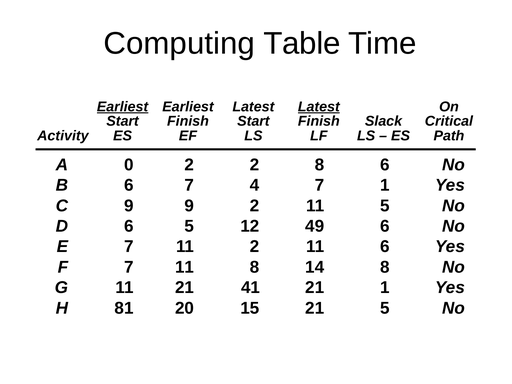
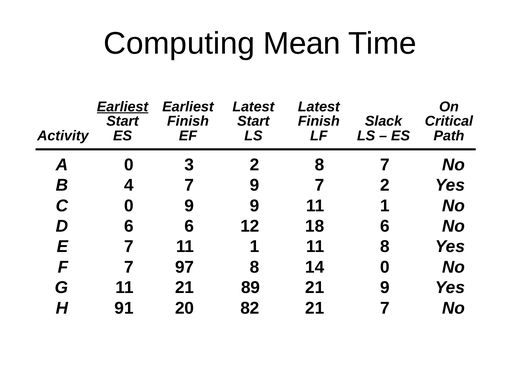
Table: Table -> Mean (302, 43)
Latest underline: present -> none (319, 107)
0 2: 2 -> 3 (189, 165)
8 6: 6 -> 7 (385, 165)
B 6: 6 -> 4 (129, 185)
7 4: 4 -> 9 (255, 185)
7 1: 1 -> 2 (385, 185)
C 9: 9 -> 0 (129, 206)
9 2: 2 -> 9 (255, 206)
5: 5 -> 1 (385, 206)
6 5: 5 -> 6 (189, 226)
49: 49 -> 18 (315, 226)
7 11 2: 2 -> 1 (255, 247)
11 6: 6 -> 8 (385, 247)
F 7 11: 11 -> 97 (185, 267)
14 8: 8 -> 0 (385, 267)
41: 41 -> 89 (251, 288)
21 1: 1 -> 9 (385, 288)
81: 81 -> 91 (124, 308)
15: 15 -> 82 (250, 308)
21 5: 5 -> 7 (385, 308)
